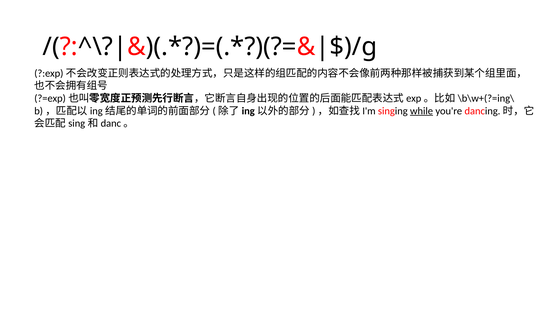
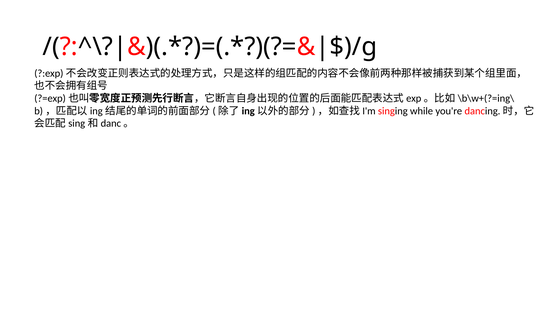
while underline: present -> none (422, 111)
